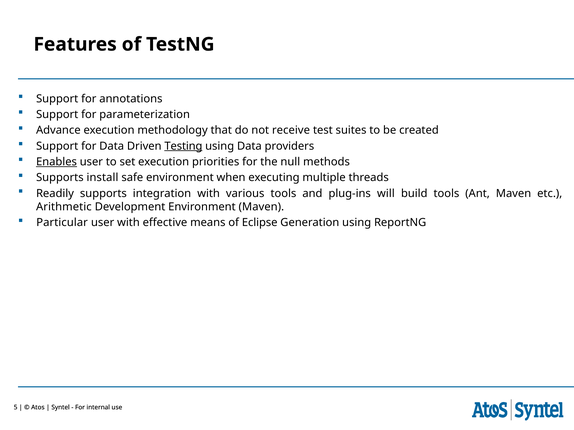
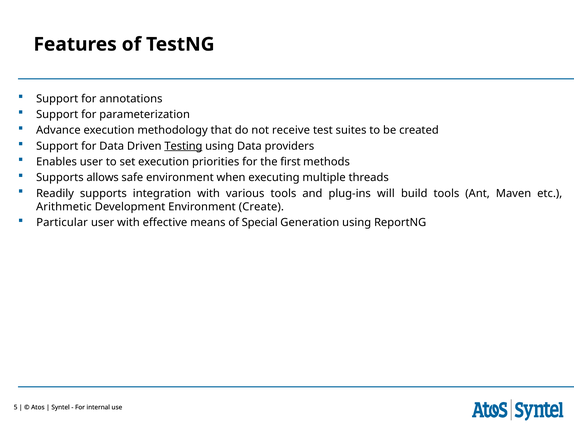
Enables underline: present -> none (56, 162)
null: null -> first (290, 162)
install: install -> allows (103, 178)
Environment Maven: Maven -> Create (261, 207)
Eclipse: Eclipse -> Special (260, 223)
